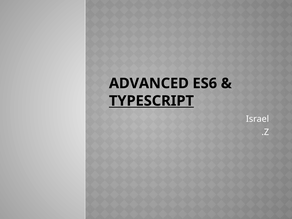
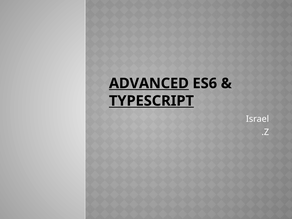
ADVANCED underline: none -> present (149, 83)
